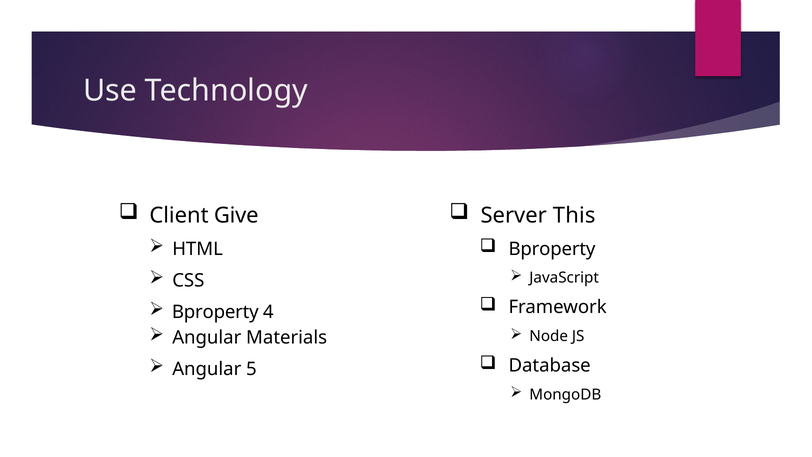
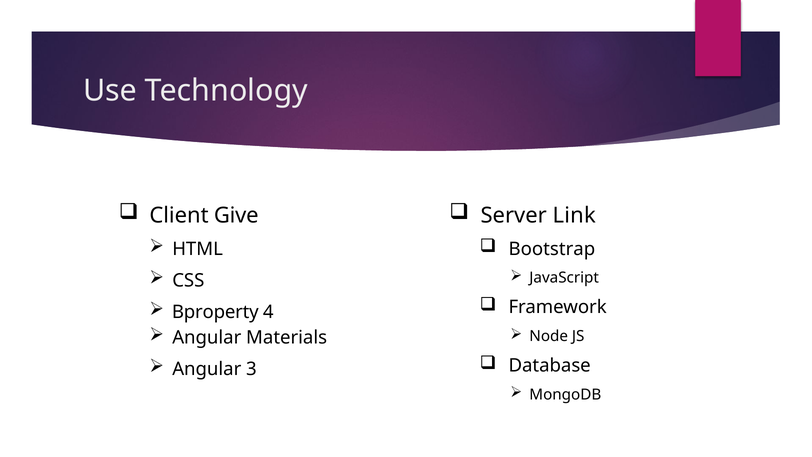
This: This -> Link (574, 215)
Bproperty: Bproperty -> Bootstrap (552, 249)
5: 5 -> 3 (251, 369)
